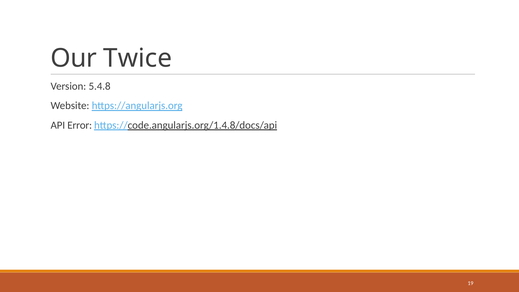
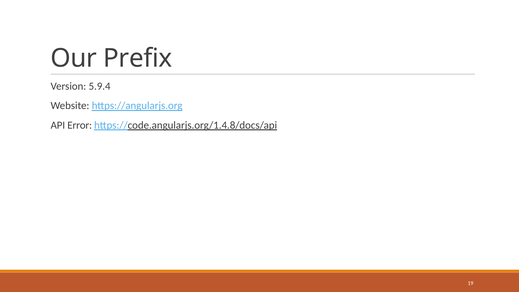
Twice: Twice -> Prefix (138, 58)
5.4.8: 5.4.8 -> 5.9.4 (100, 86)
